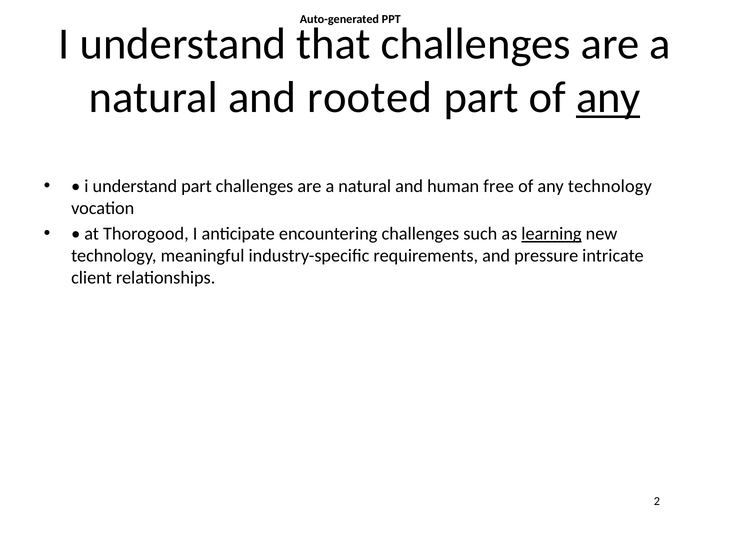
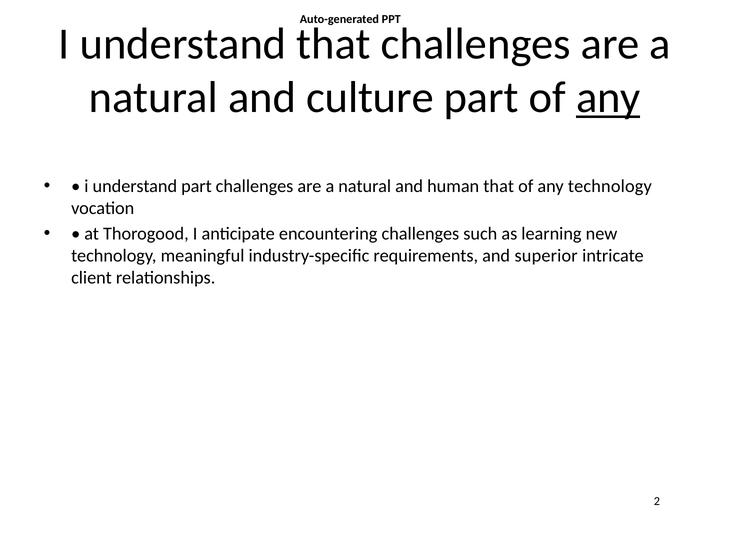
rooted: rooted -> culture (370, 97)
human free: free -> that (499, 186)
learning underline: present -> none (551, 234)
pressure: pressure -> superior (546, 256)
